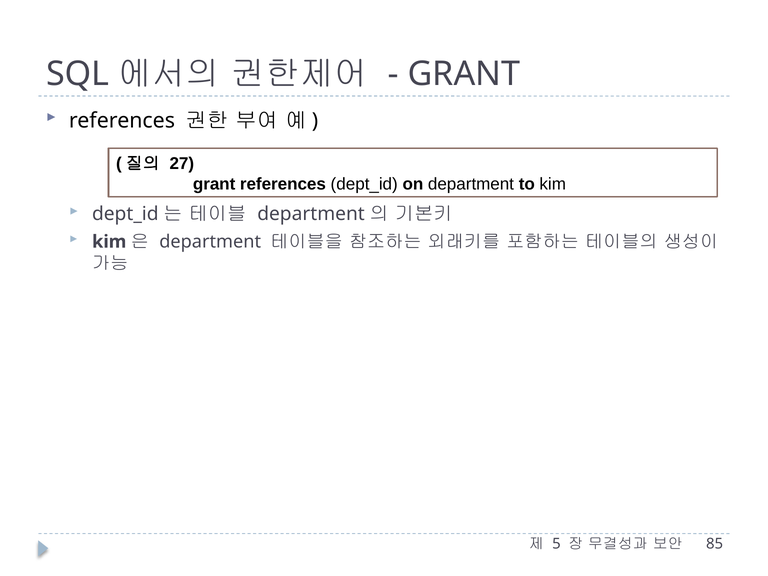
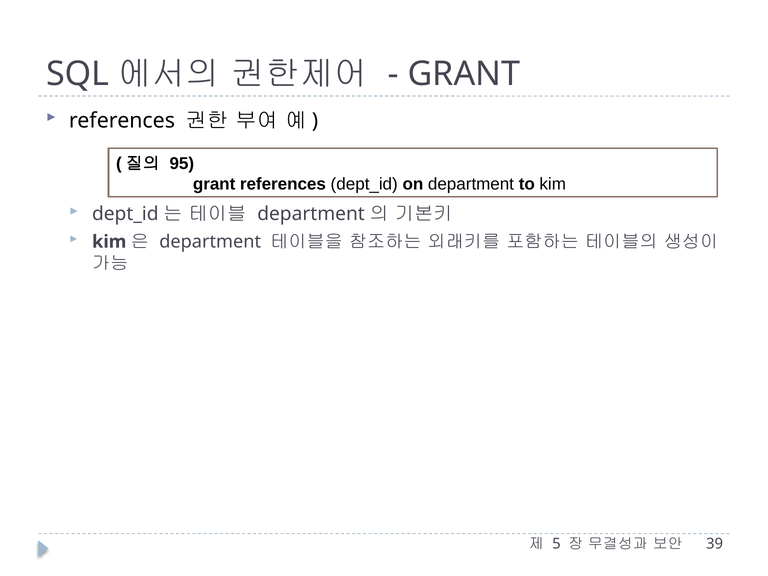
27: 27 -> 95 (182, 163)
85: 85 -> 39 (715, 544)
